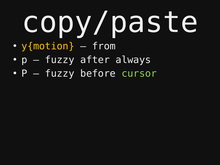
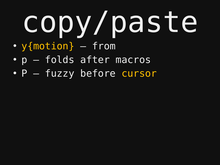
fuzzy: fuzzy -> folds (60, 60)
always: always -> macros (133, 60)
cursor colour: light green -> yellow (139, 74)
